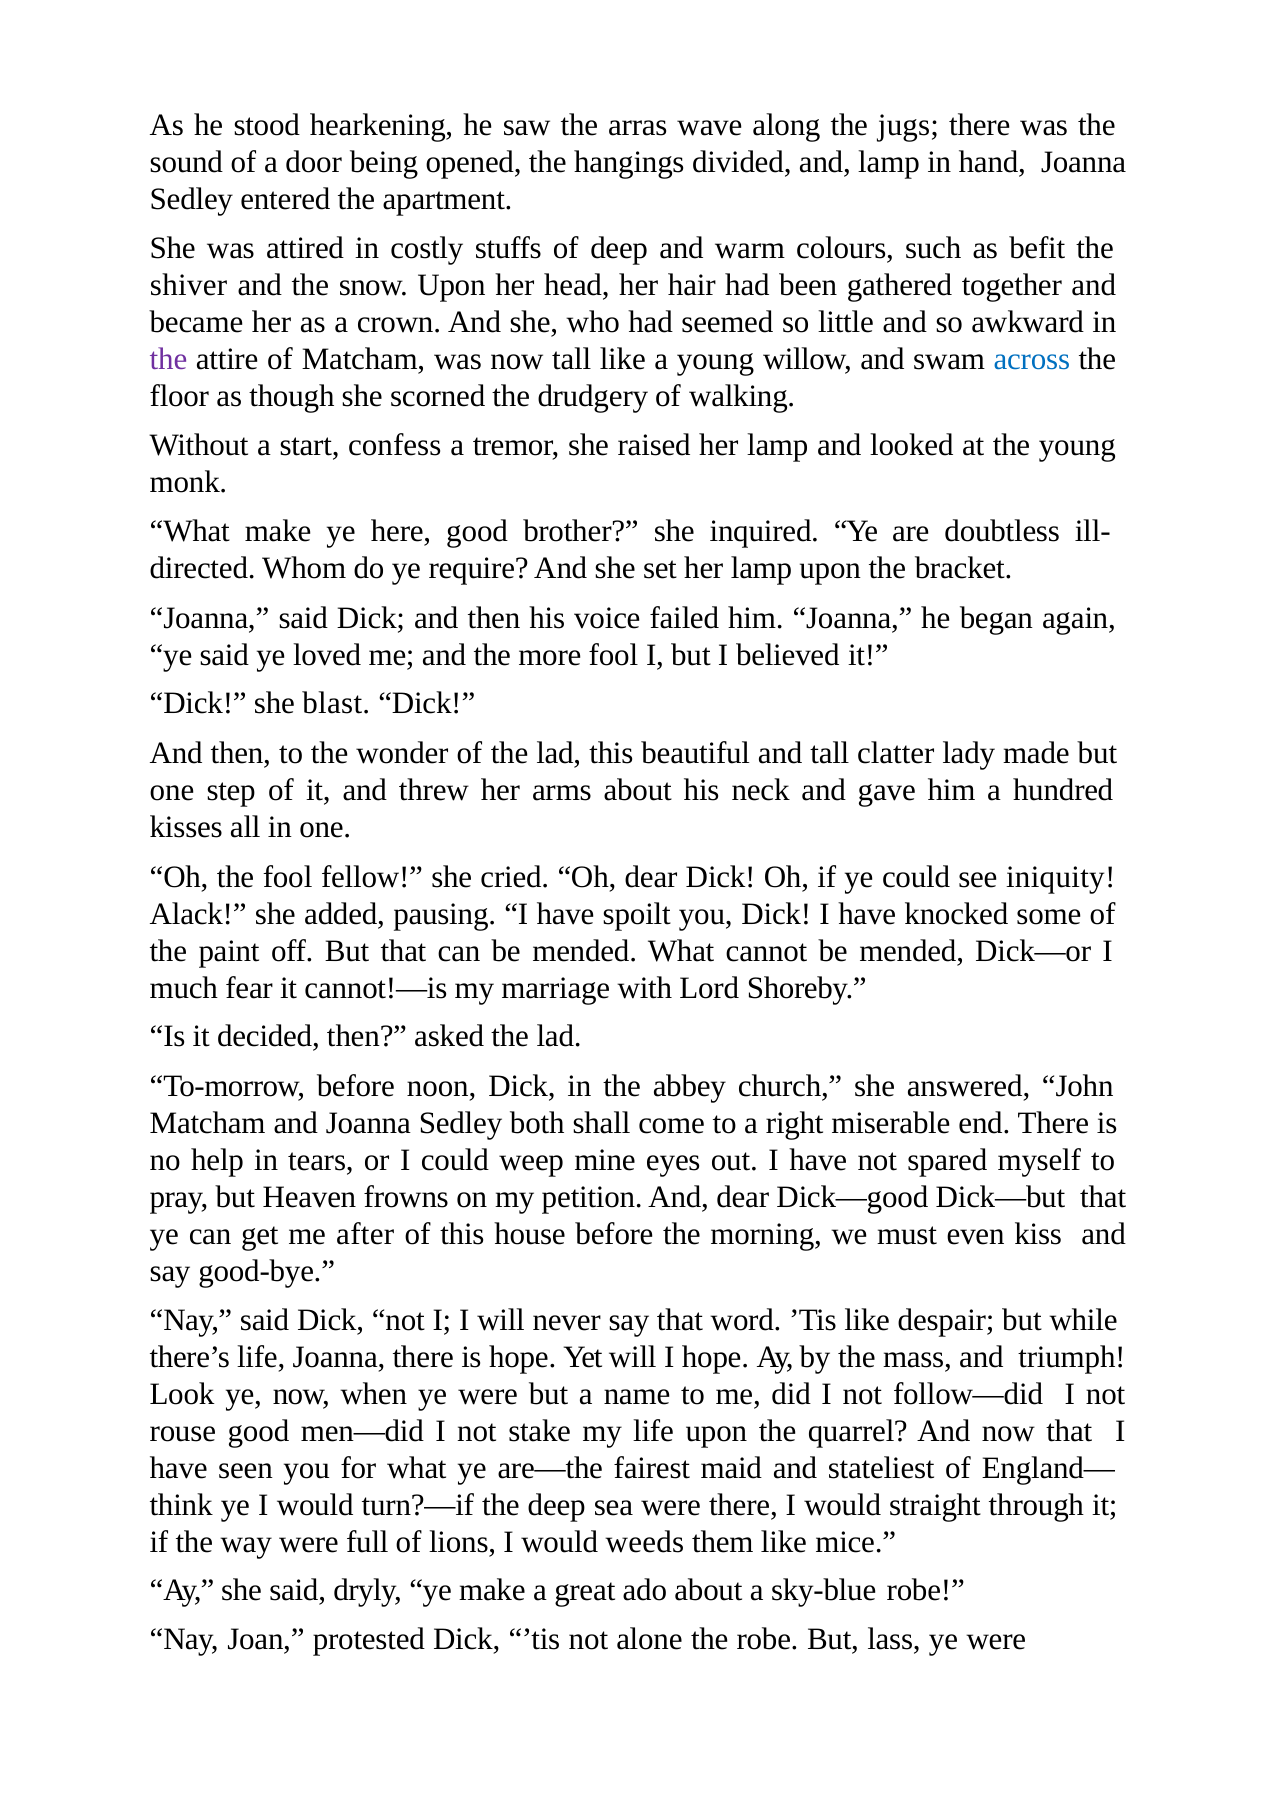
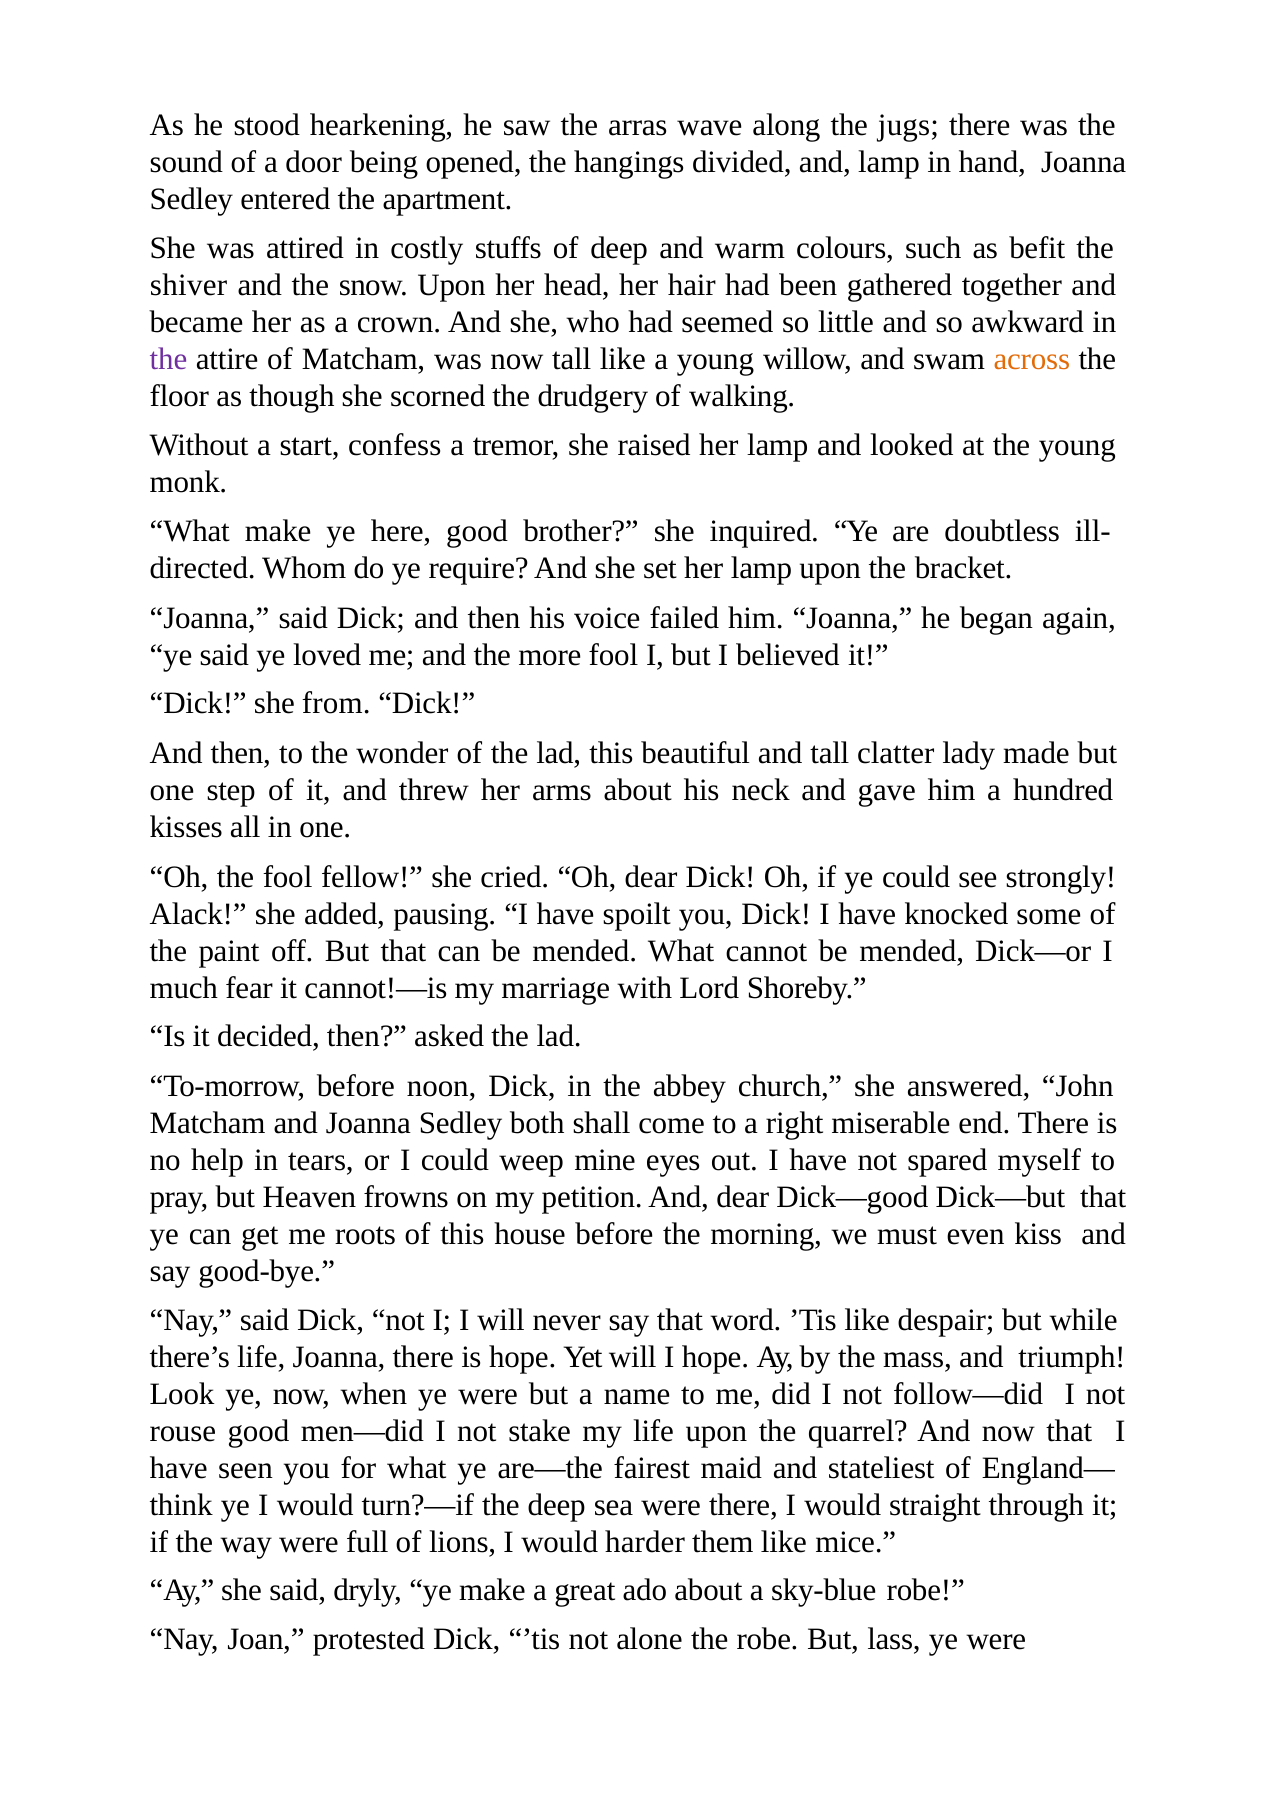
across colour: blue -> orange (1032, 359)
blast: blast -> from (336, 703)
iniquity: iniquity -> strongly (1061, 877)
after: after -> roots (366, 1234)
weeds: weeds -> harder (645, 1542)
